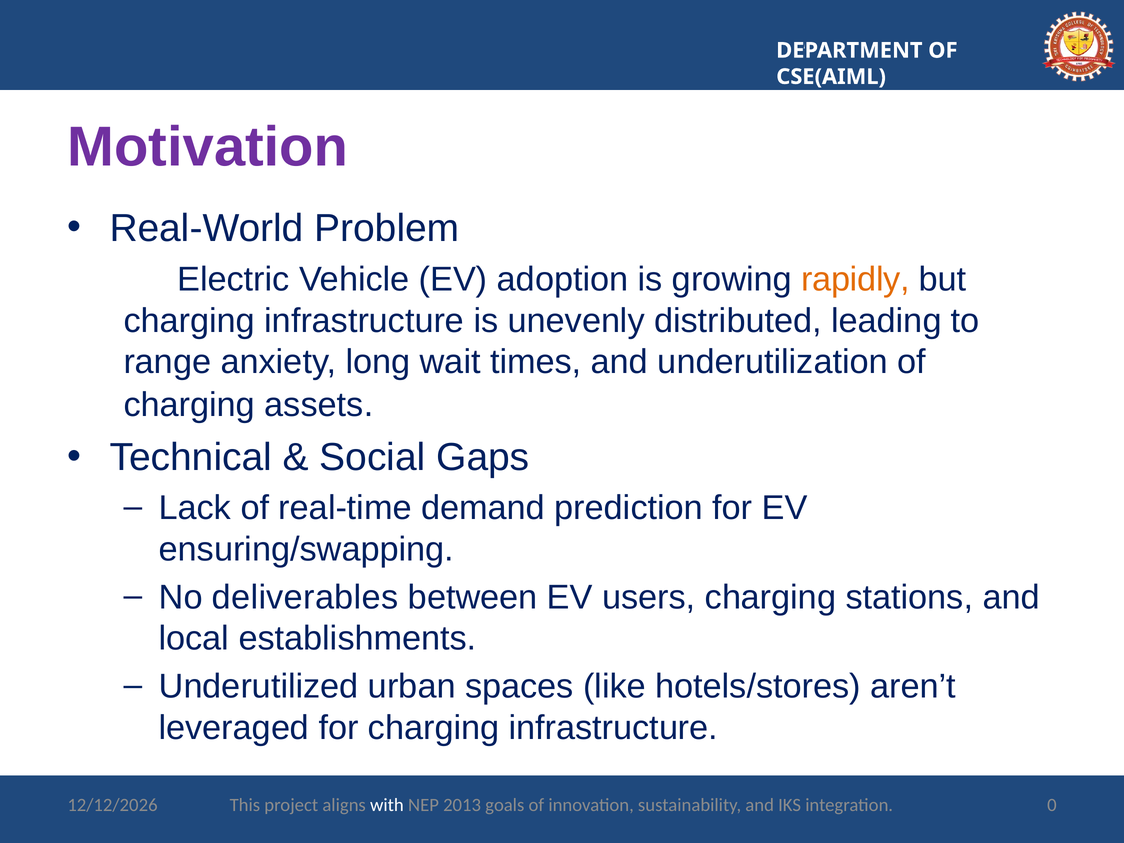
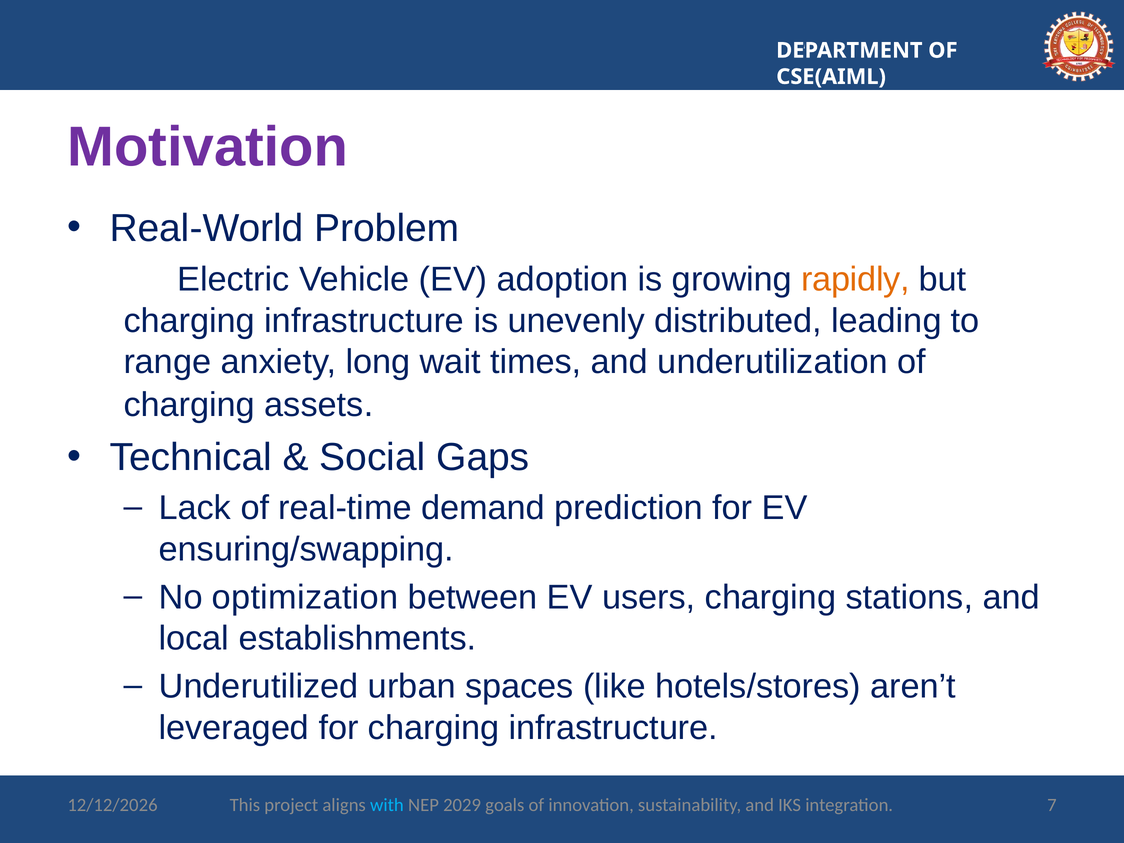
deliverables: deliverables -> optimization (305, 597)
with colour: white -> light blue (387, 805)
2013: 2013 -> 2029 (462, 805)
0: 0 -> 7 (1052, 805)
